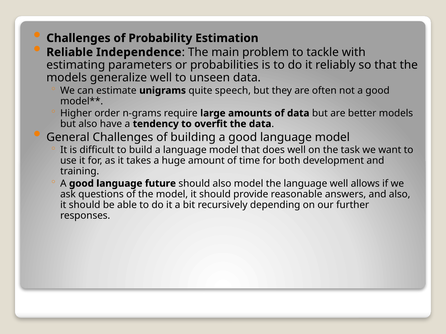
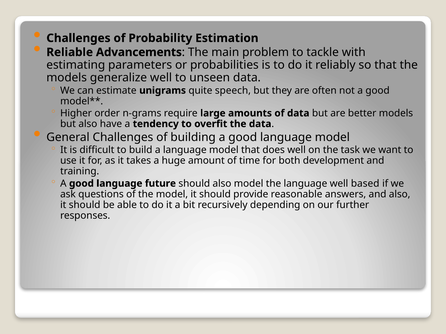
Independence: Independence -> Advancements (139, 52)
allows: allows -> based (365, 184)
